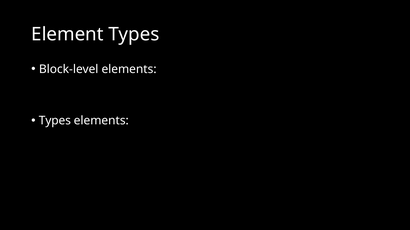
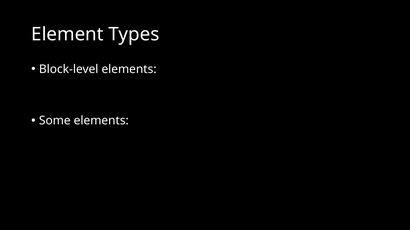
Types: Types -> Some (55, 121)
